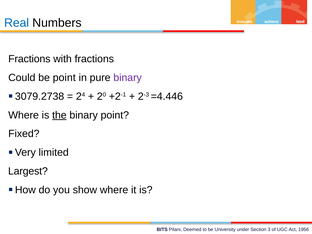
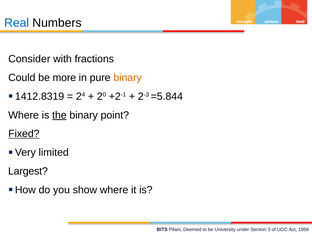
Fractions: Fractions -> Consider (29, 59)
be point: point -> more (64, 78)
binary colour: purple -> orange (128, 78)
3079.2738: 3079.2738 -> 1412.8319 (40, 96)
=4.446: =4.446 -> =5.844 (167, 96)
Fixed underline: none -> present (24, 134)
